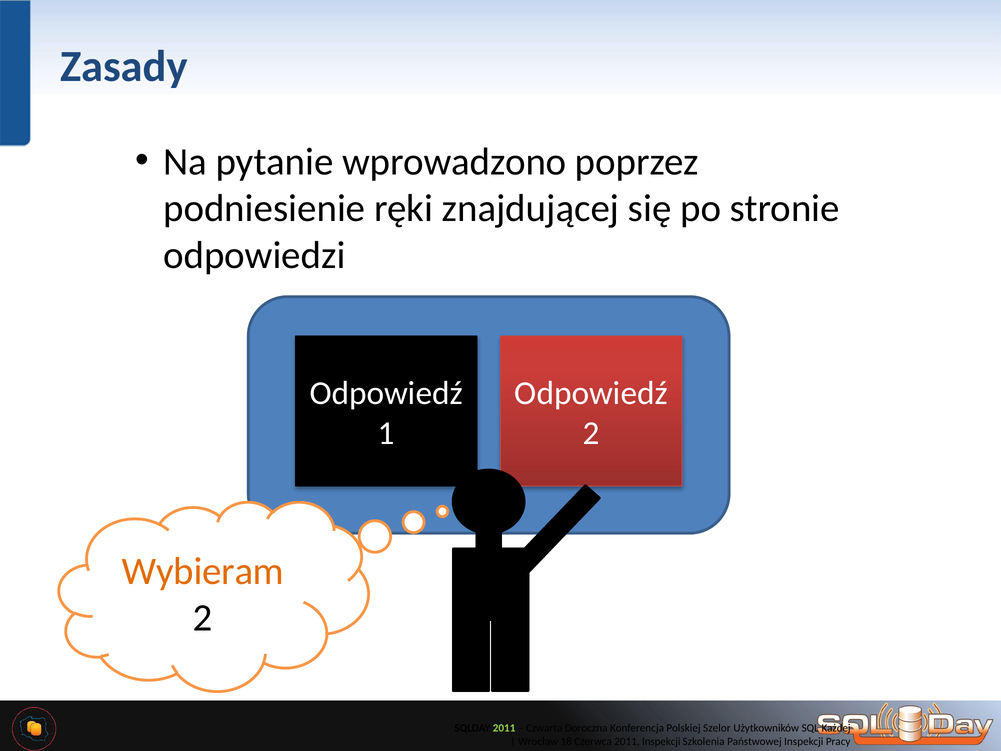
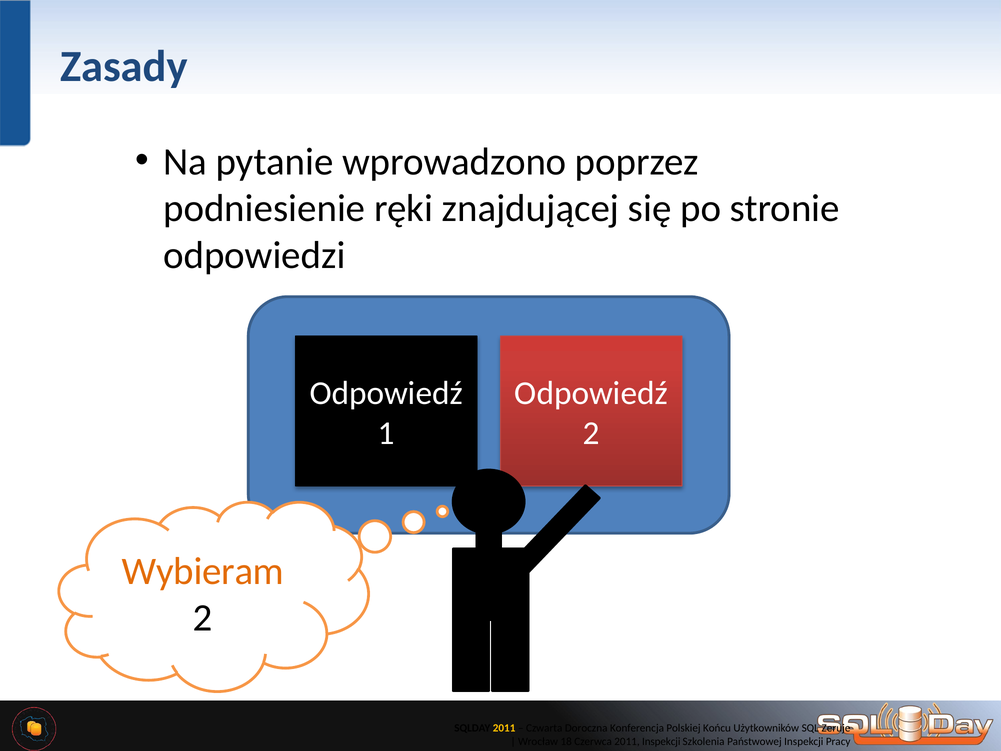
2011 colour: light green -> yellow (504, 728)
Szelor: Szelor -> Końcu (717, 728)
Każdej: Każdej -> Zeruje (836, 728)
